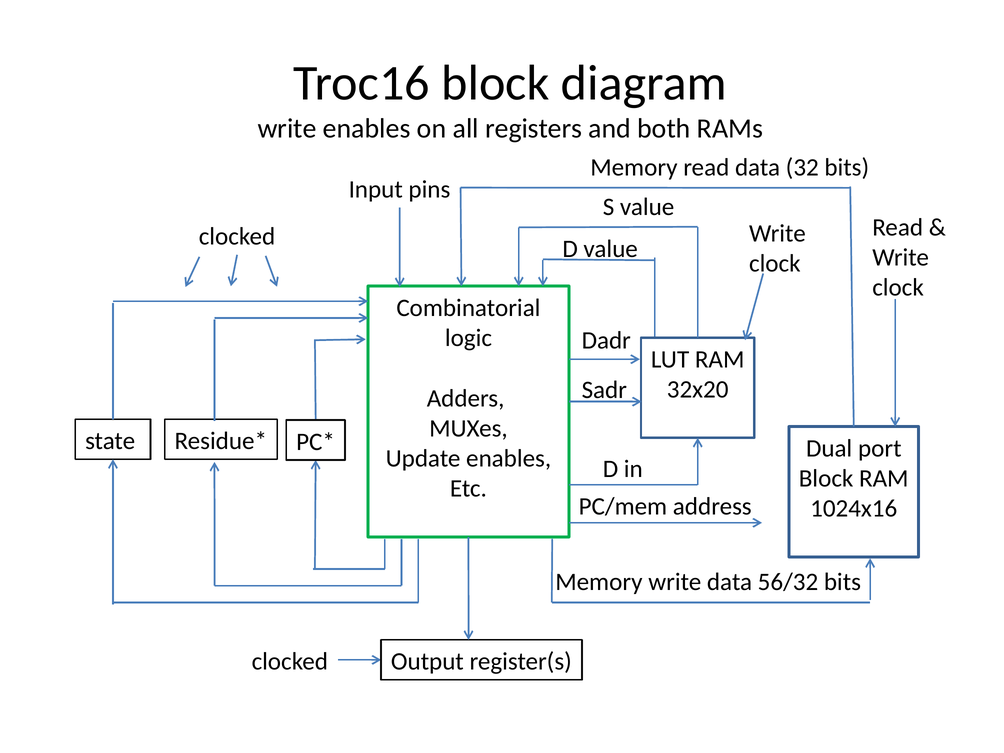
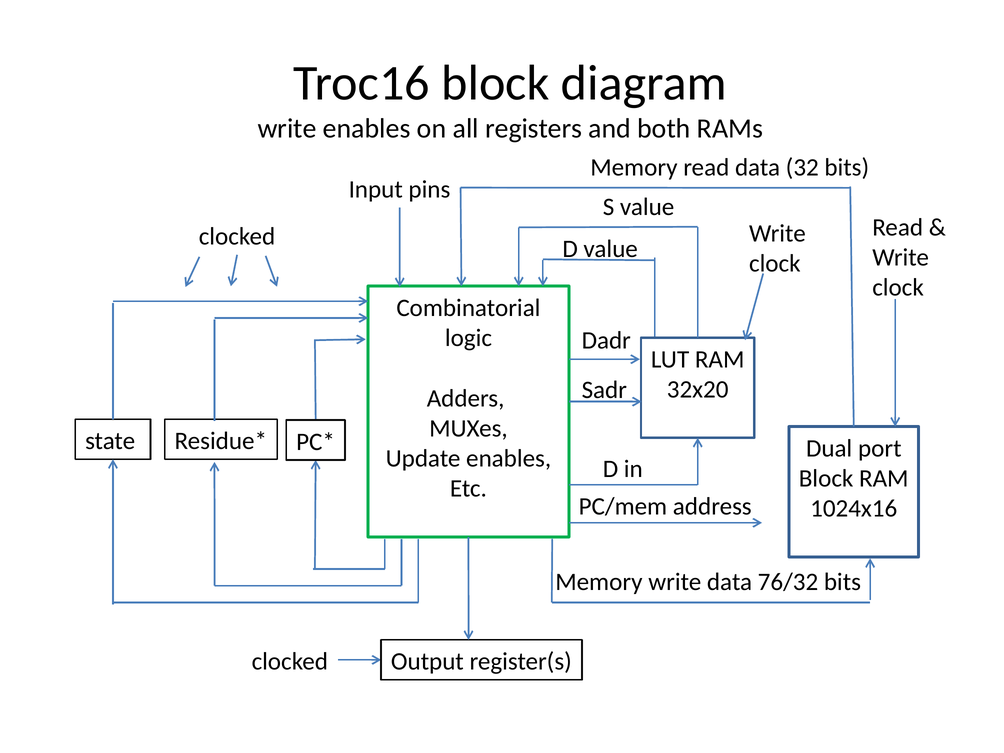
56/32: 56/32 -> 76/32 (788, 582)
